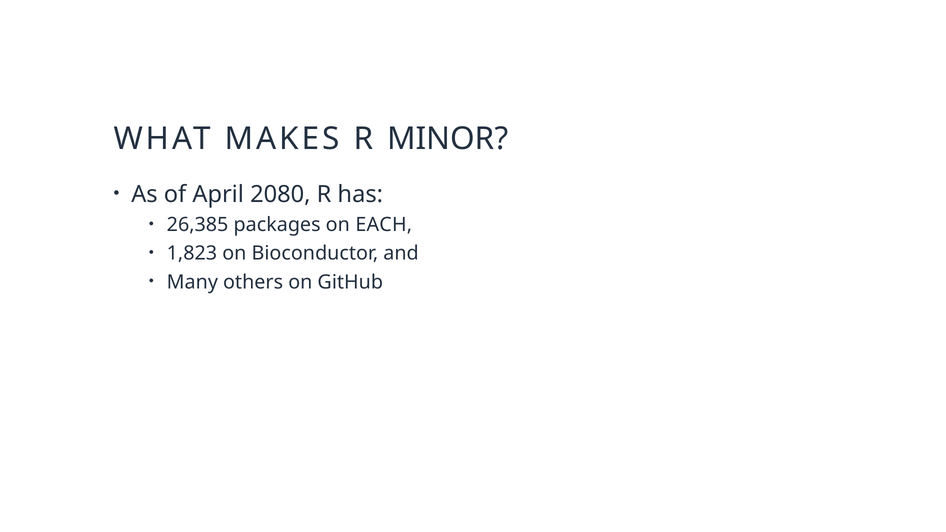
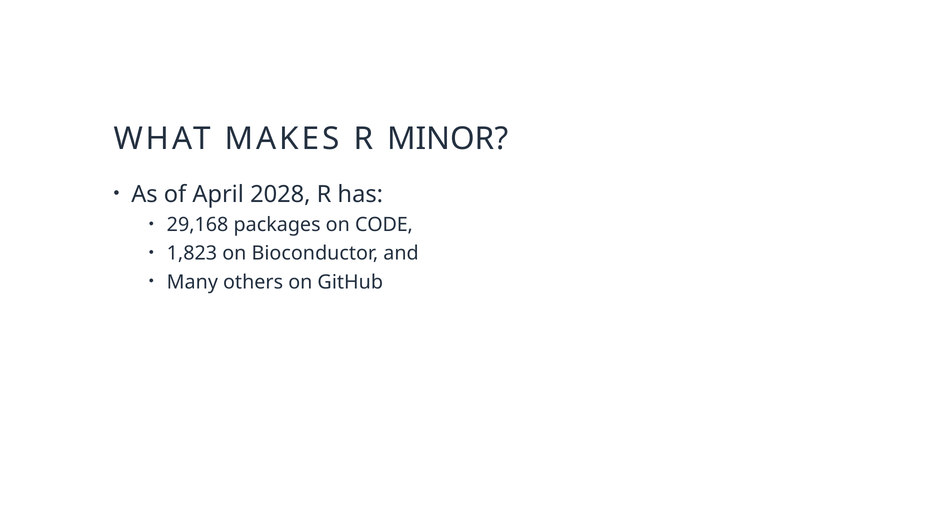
2080: 2080 -> 2028 (280, 194)
26,385: 26,385 -> 29,168 (198, 225)
EACH: EACH -> CODE (384, 225)
